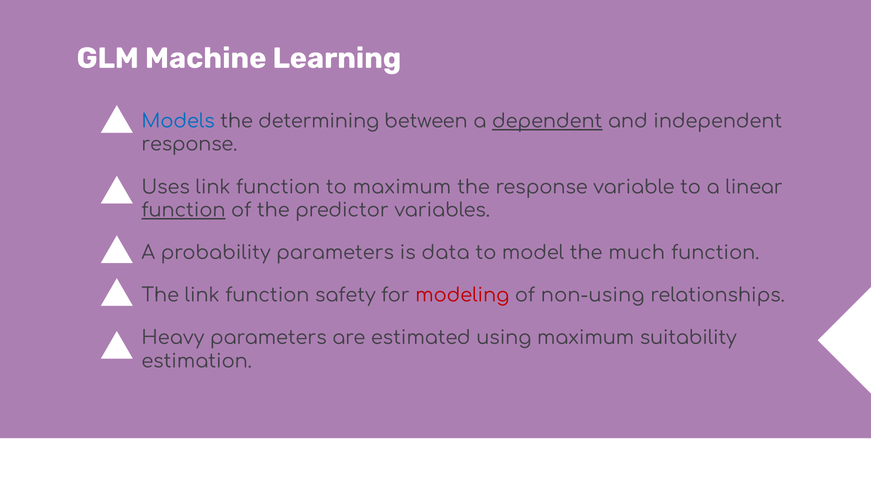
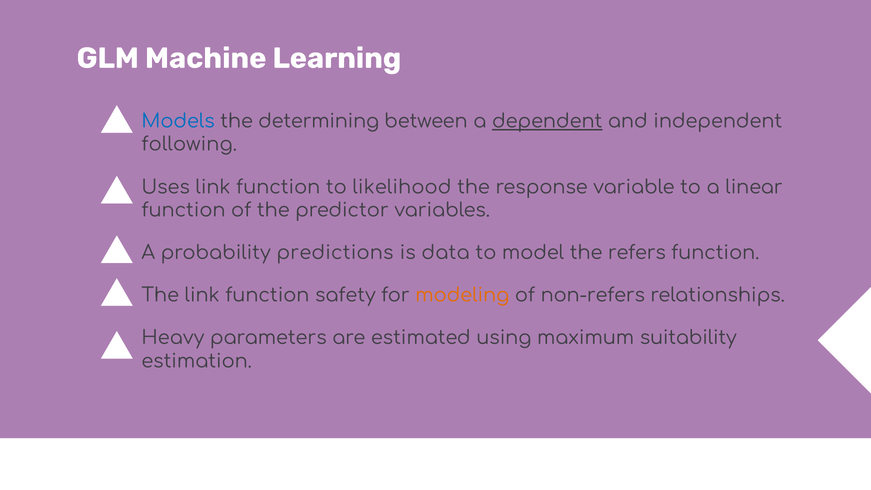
response: response -> following (189, 145)
to maximum: maximum -> likelihood (402, 187)
function underline: present -> none (184, 210)
probability parameters: parameters -> predictions (335, 253)
much: much -> refers (637, 253)
modeling colour: red -> orange (462, 295)
non-using: non-using -> non-refers (593, 295)
